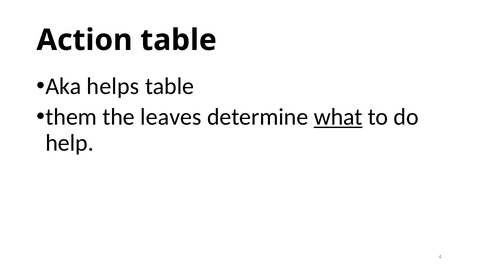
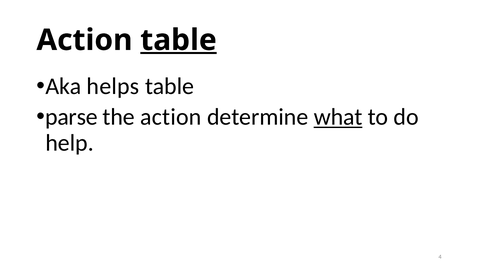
table underline: none -> present (179, 40)
them: them -> parse (71, 117)
the leaves: leaves -> action (171, 117)
